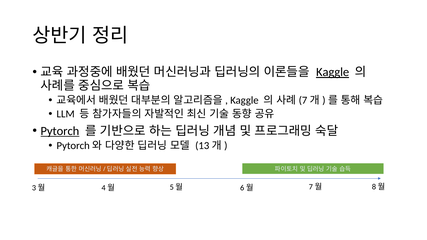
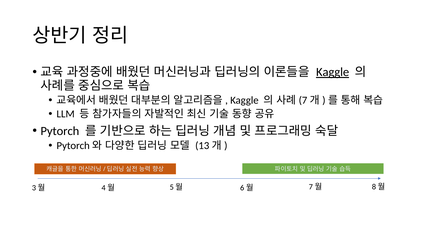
Pytorch underline: present -> none (60, 131)
